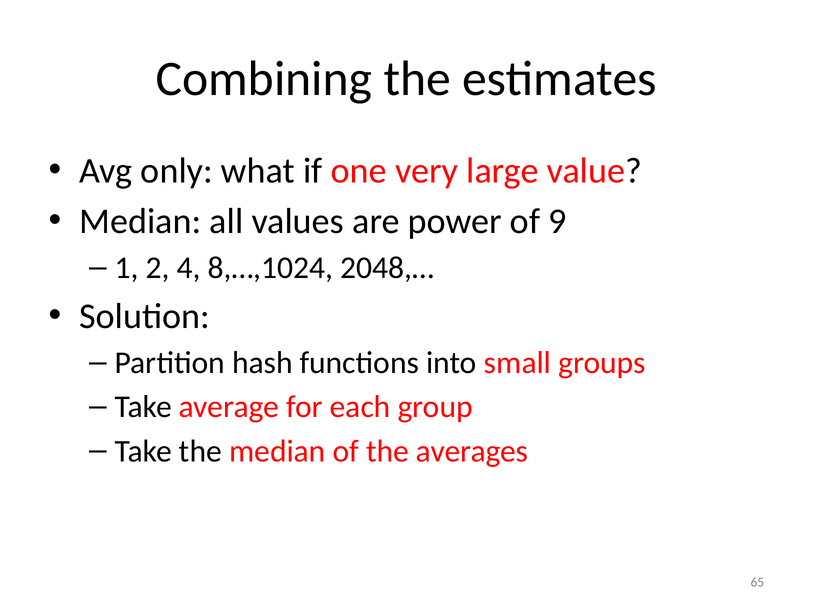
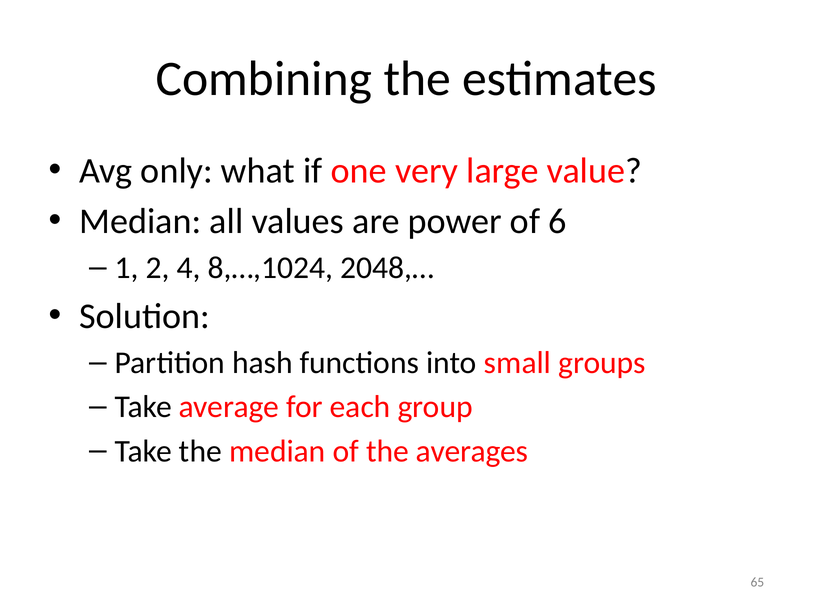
9: 9 -> 6 (557, 221)
